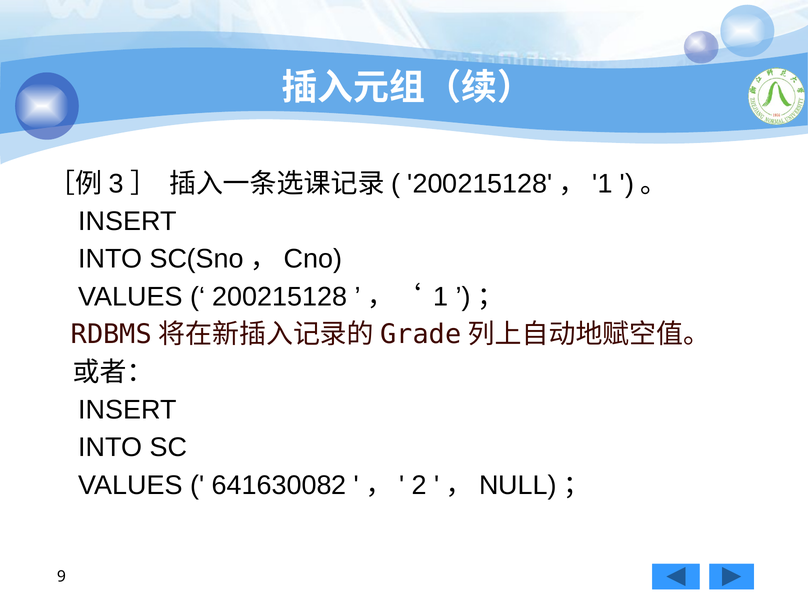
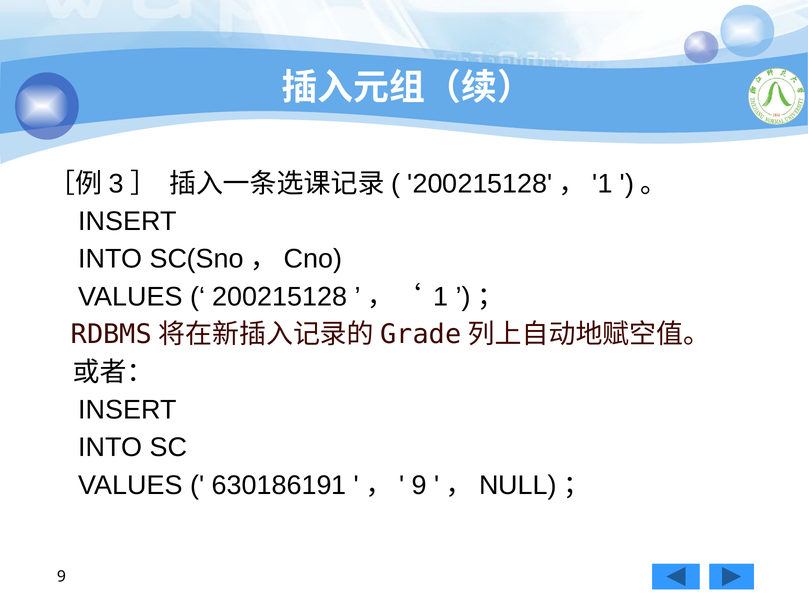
641630082: 641630082 -> 630186191 (279, 485)
2: 2 -> 9 (419, 485)
